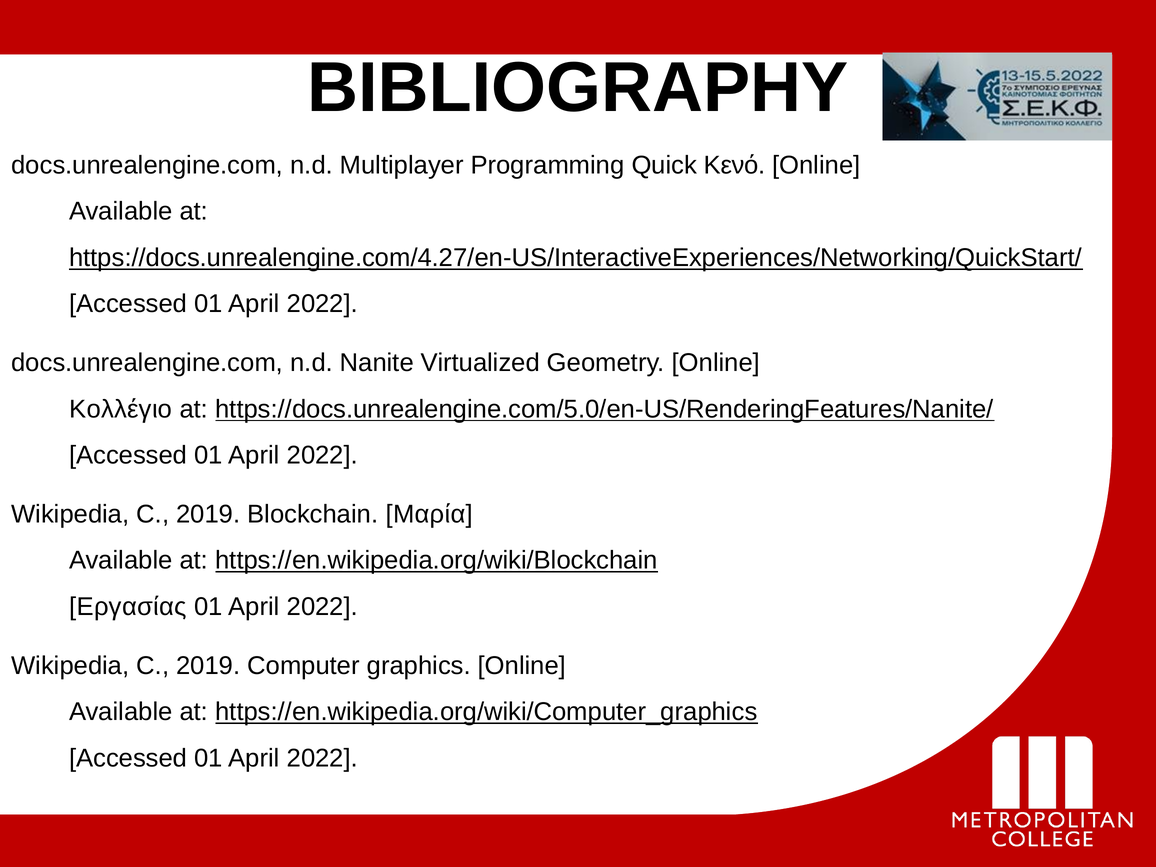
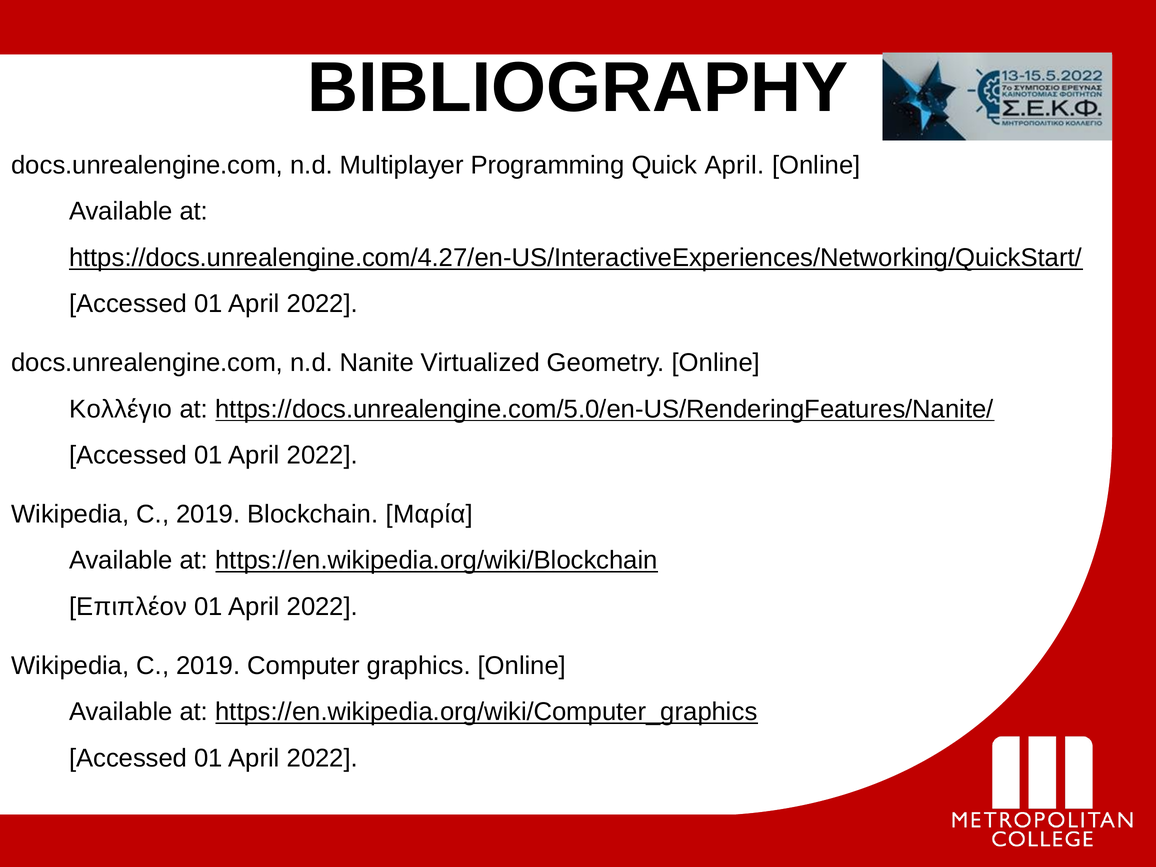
Quick Κενό: Κενό -> April (734, 165)
Εργασίας: Εργασίας -> Επιπλέον (128, 607)
